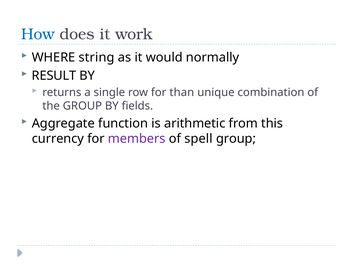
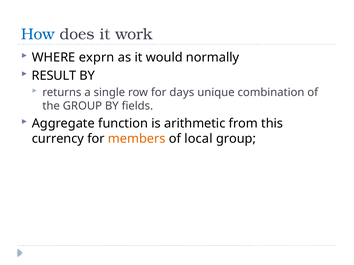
string: string -> exprn (97, 58)
than: than -> days (182, 93)
members colour: purple -> orange (137, 139)
spell: spell -> local (199, 139)
